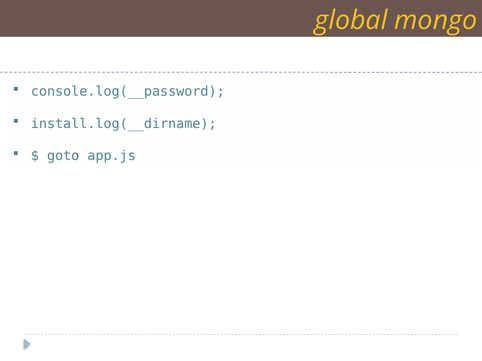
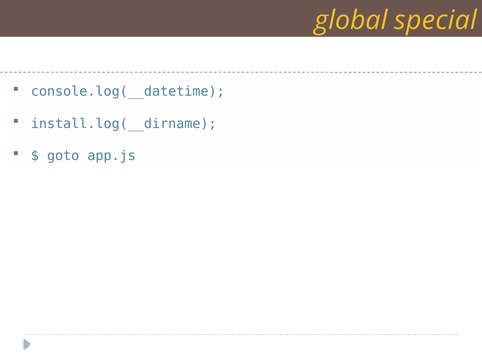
mongo: mongo -> special (436, 20)
console.log(__password: console.log(__password -> console.log(__datetime (128, 92)
